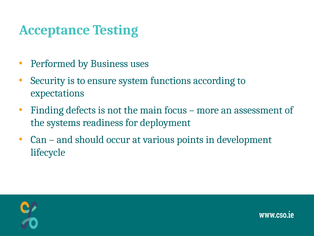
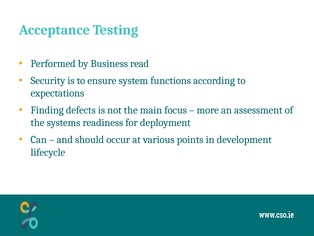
uses: uses -> read (140, 64)
